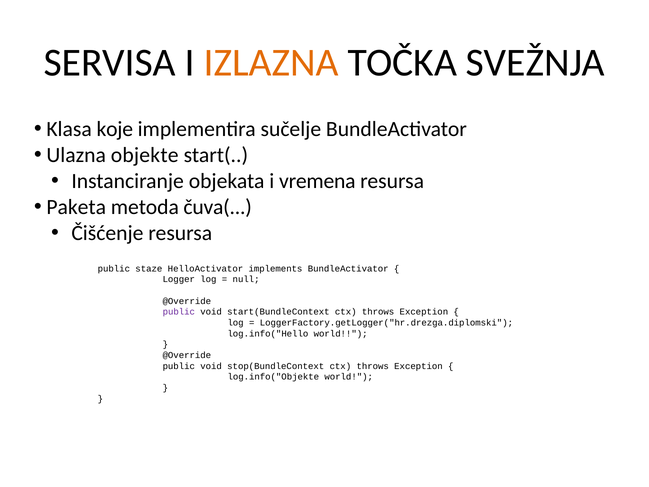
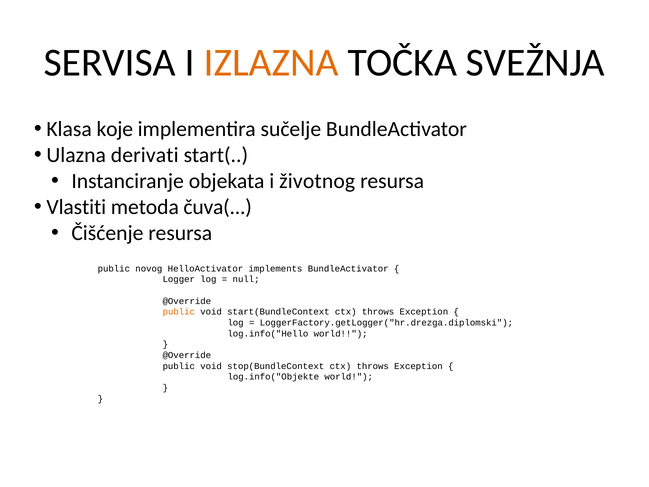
objekte: objekte -> derivati (145, 155)
vremena: vremena -> životnog (317, 181)
Paketa: Paketa -> Vlastiti (76, 207)
staze: staze -> novog (149, 268)
public colour: purple -> orange (179, 312)
